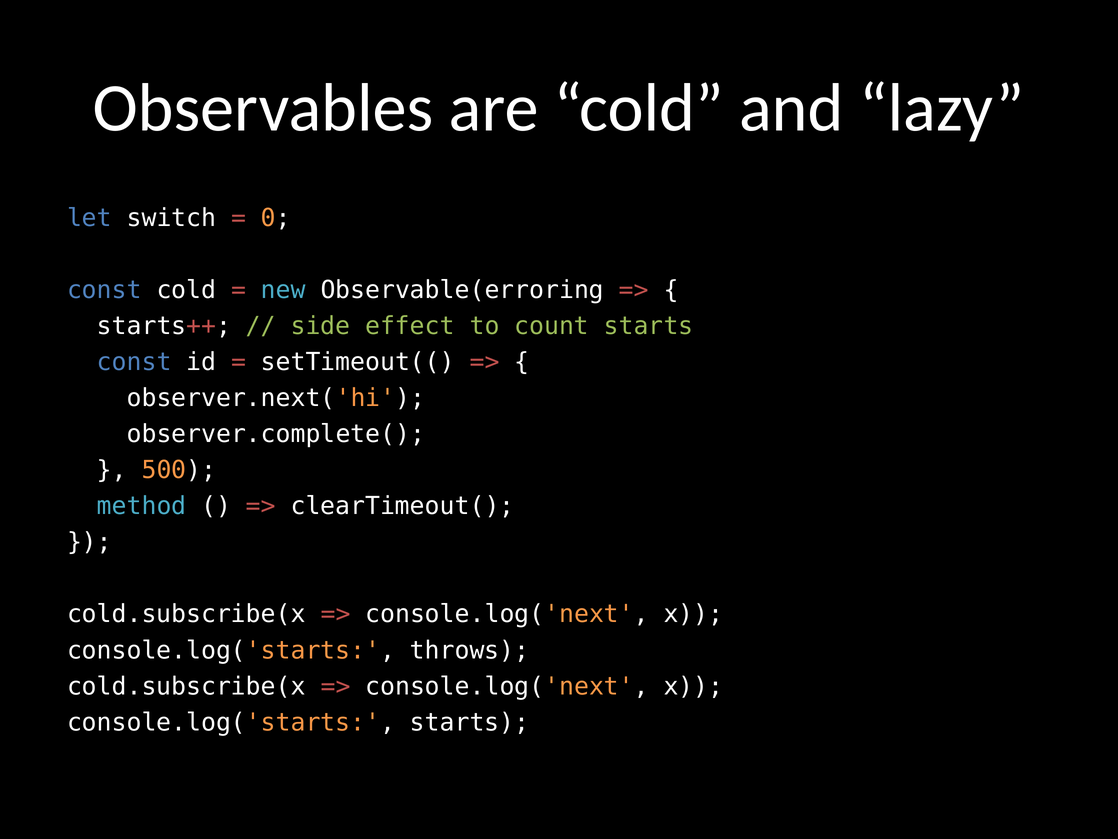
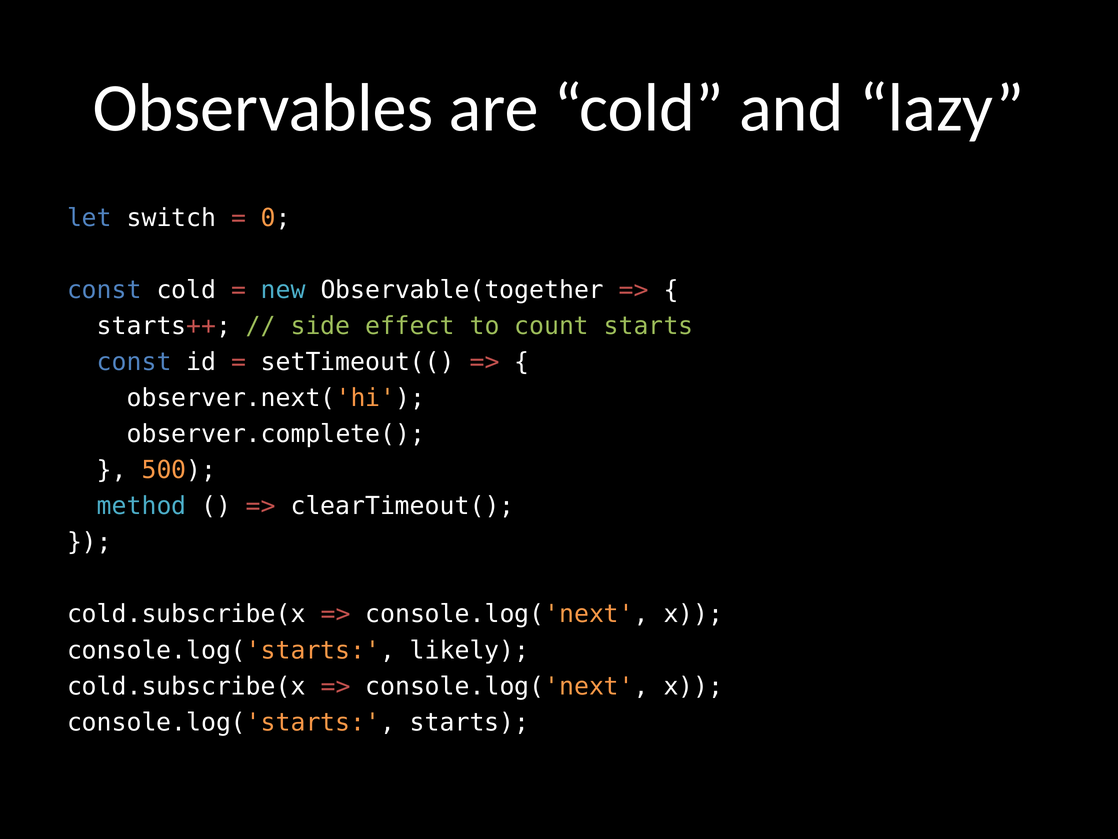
Observable(erroring: Observable(erroring -> Observable(together (462, 290)
throws: throws -> likely (470, 650)
